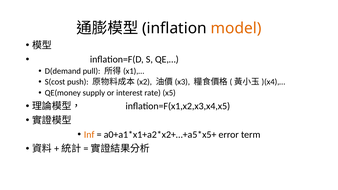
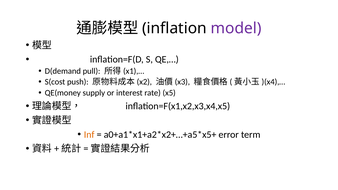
model colour: orange -> purple (236, 28)
